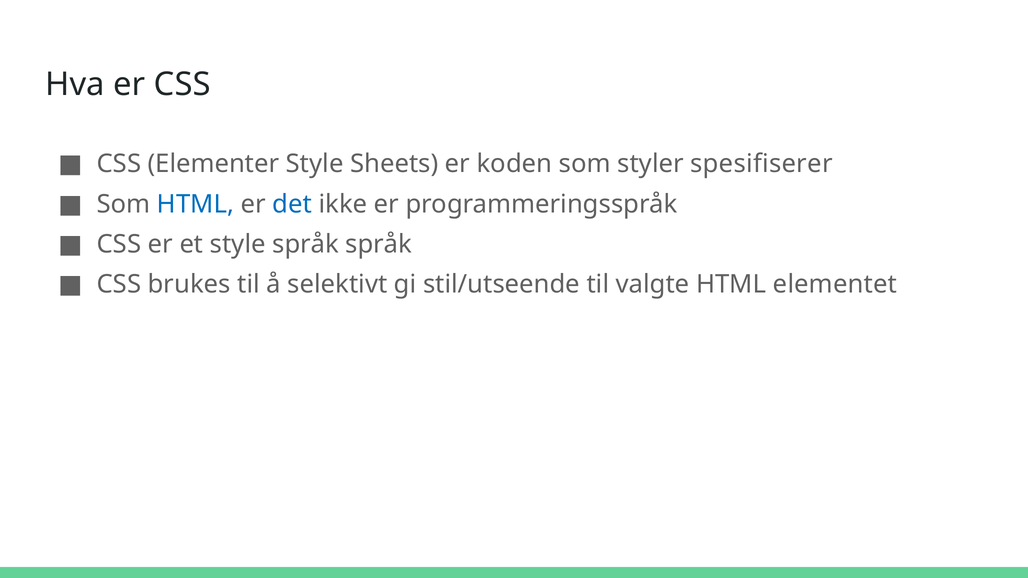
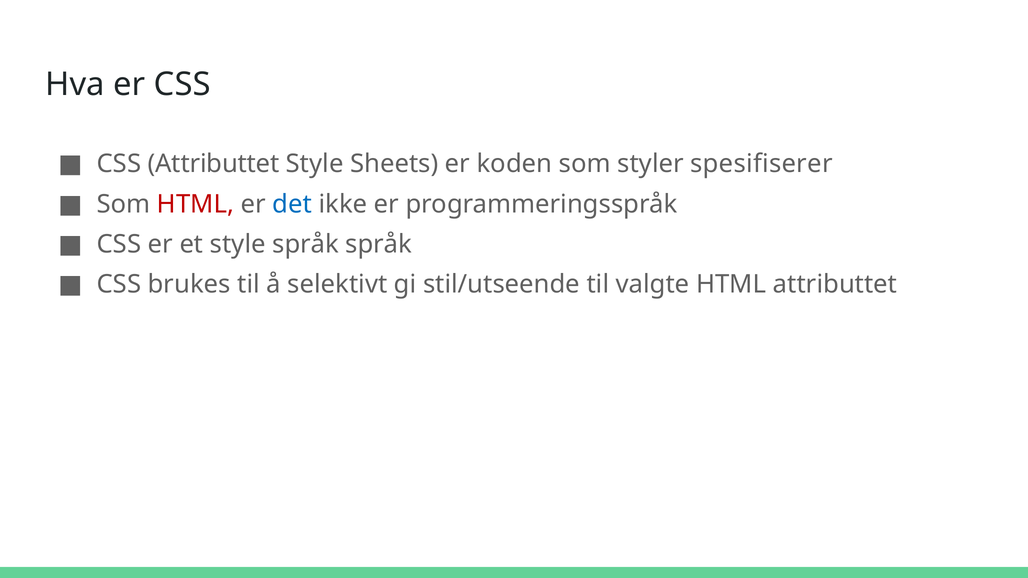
CSS Elementer: Elementer -> Attributtet (214, 164)
HTML colour: blue -> red (195, 204)
HTML elementet: elementet -> attributtet (835, 285)
